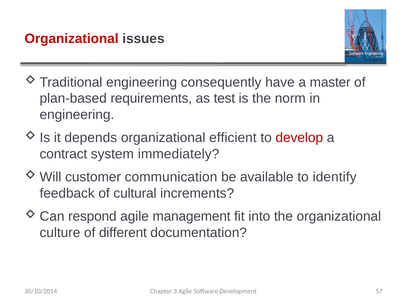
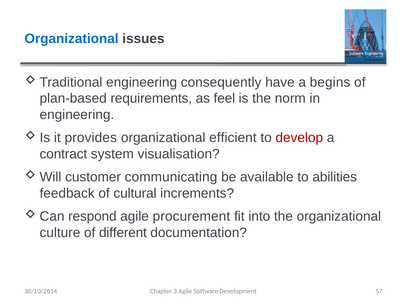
Organizational colour: red -> blue (71, 39)
master: master -> begins (330, 82)
test: test -> feel (224, 99)
depends: depends -> provides (91, 138)
immediately: immediately -> visualisation (179, 154)
communication: communication -> communicating (171, 177)
identify: identify -> abilities (335, 177)
management: management -> procurement (191, 217)
